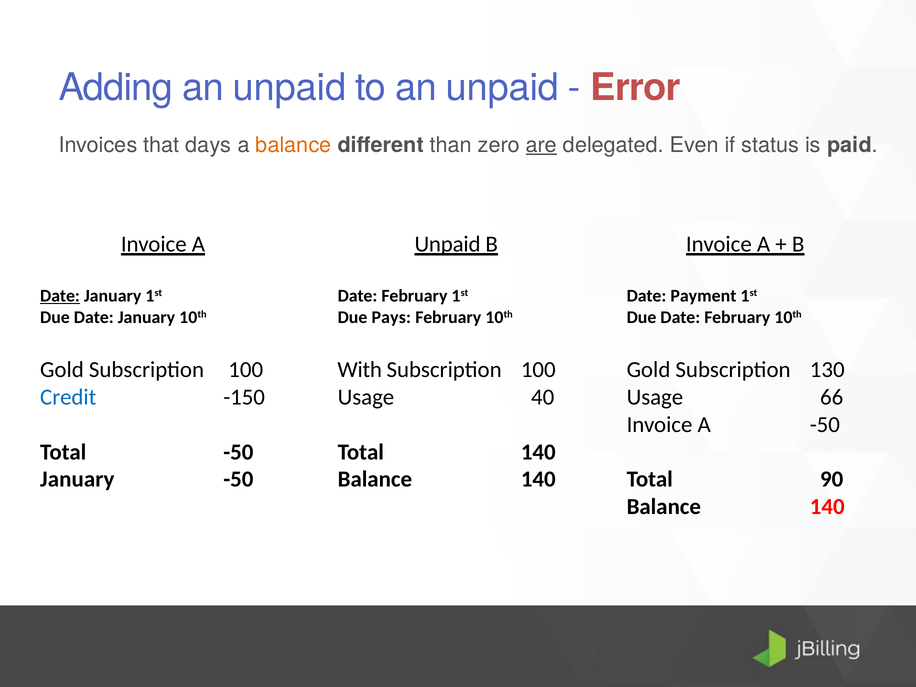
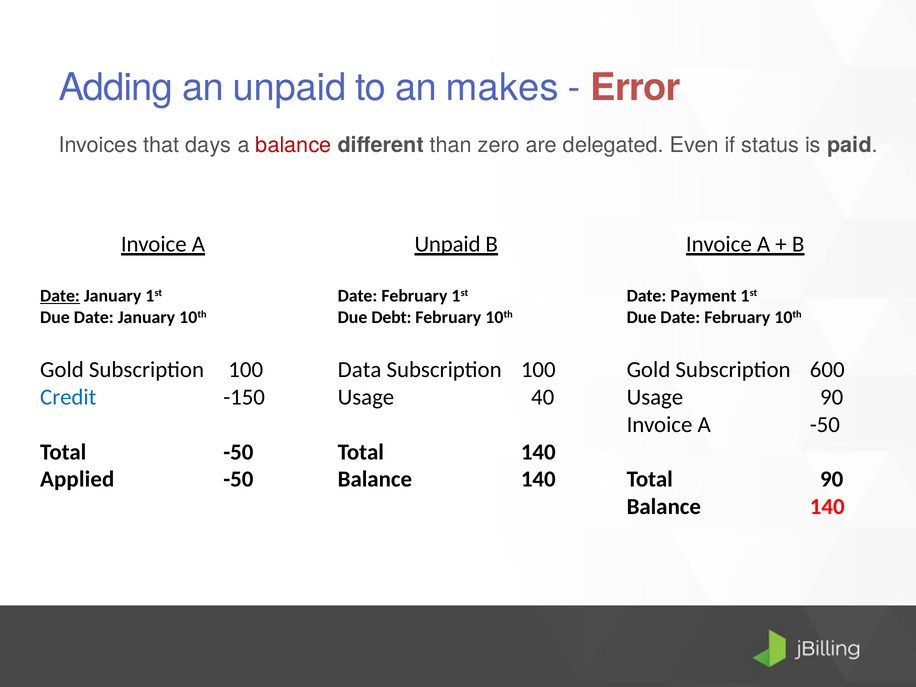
to an unpaid: unpaid -> makes (502, 88)
balance colour: orange -> red (293, 145)
are underline: present -> none (541, 145)
Pays: Pays -> Debt (391, 317)
With: With -> Data (360, 370)
130: 130 -> 600 (827, 370)
Usage 66: 66 -> 90 (832, 397)
January: January -> Applied (77, 479)
